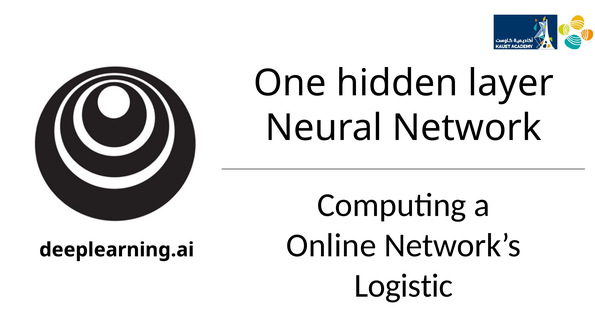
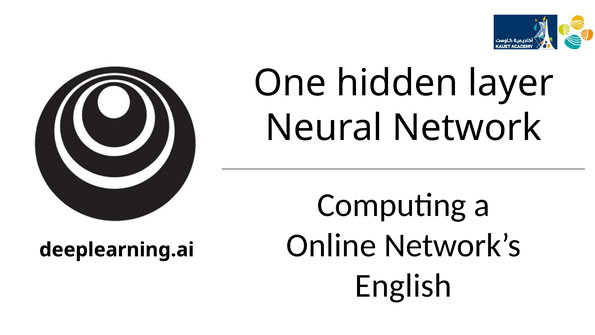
Logistic: Logistic -> English (403, 285)
